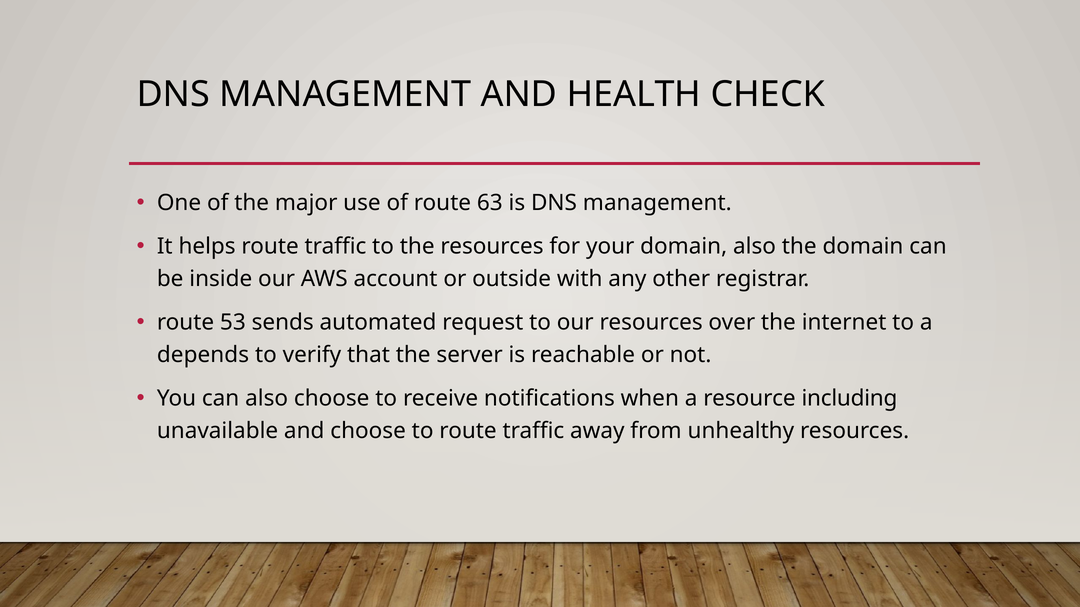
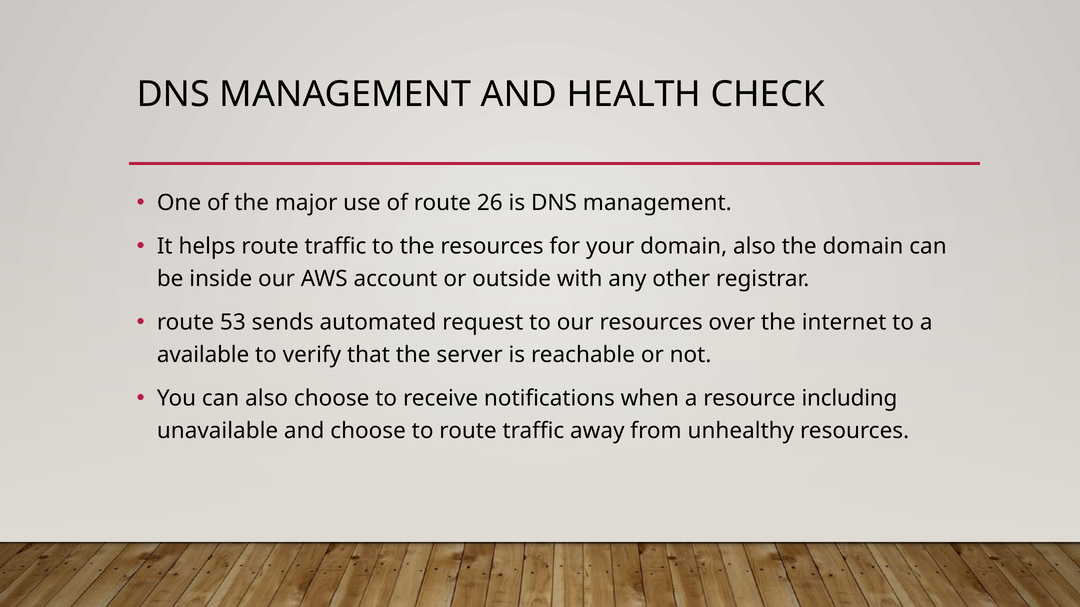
63: 63 -> 26 (490, 203)
depends: depends -> available (203, 355)
